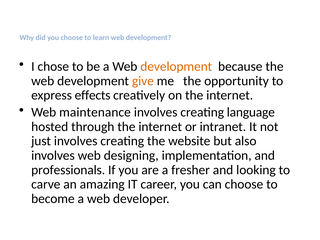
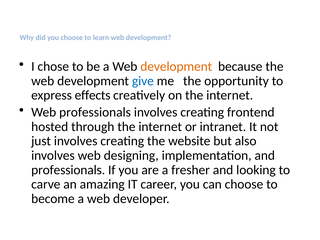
give colour: orange -> blue (143, 81)
Web maintenance: maintenance -> professionals (95, 112)
language: language -> frontend (251, 112)
